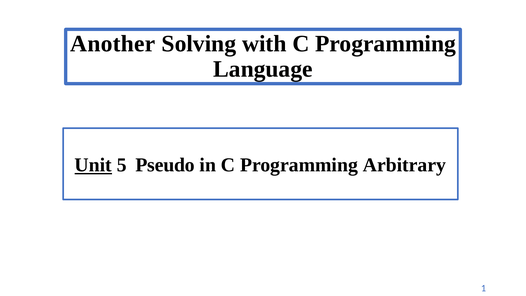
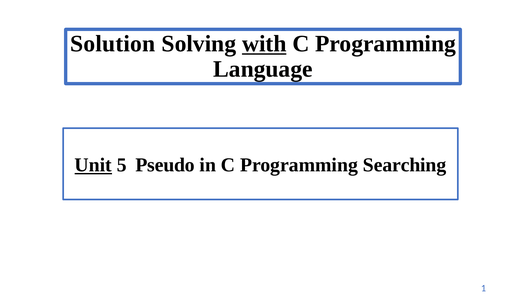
Another: Another -> Solution (113, 44)
with underline: none -> present (264, 44)
Arbitrary: Arbitrary -> Searching (405, 165)
